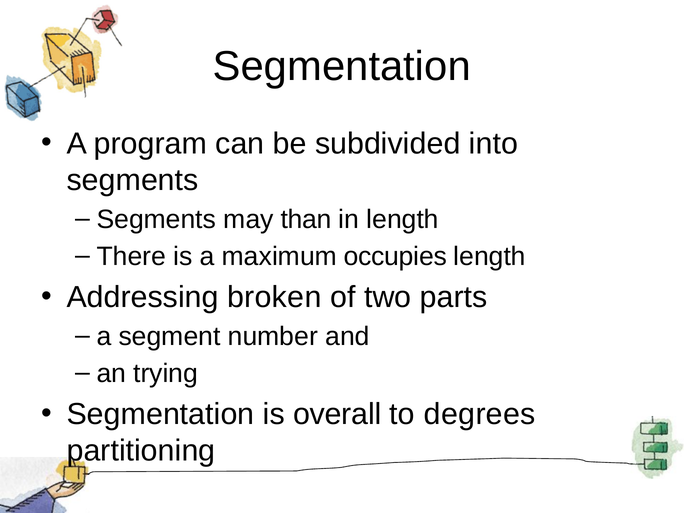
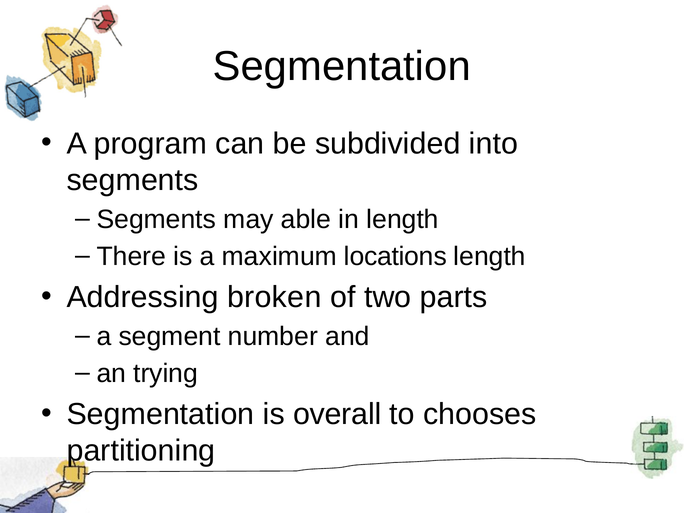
than: than -> able (306, 219)
occupies: occupies -> locations (395, 257)
degrees: degrees -> chooses (480, 414)
